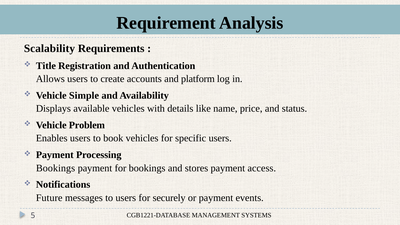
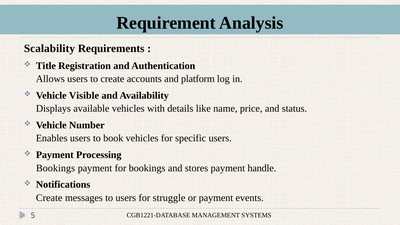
Simple: Simple -> Visible (84, 95)
Problem: Problem -> Number (87, 125)
access: access -> handle (262, 168)
Future: Future -> Create (49, 198)
securely: securely -> struggle (169, 198)
